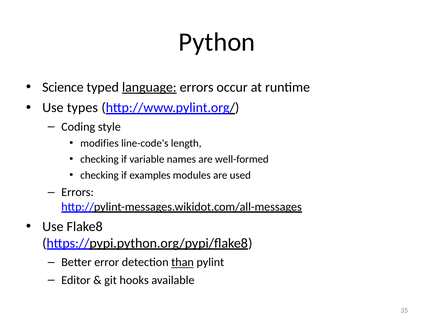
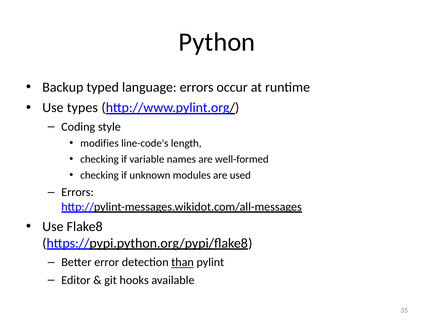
Science: Science -> Backup (63, 87)
language underline: present -> none (149, 87)
examples: examples -> unknown (150, 175)
